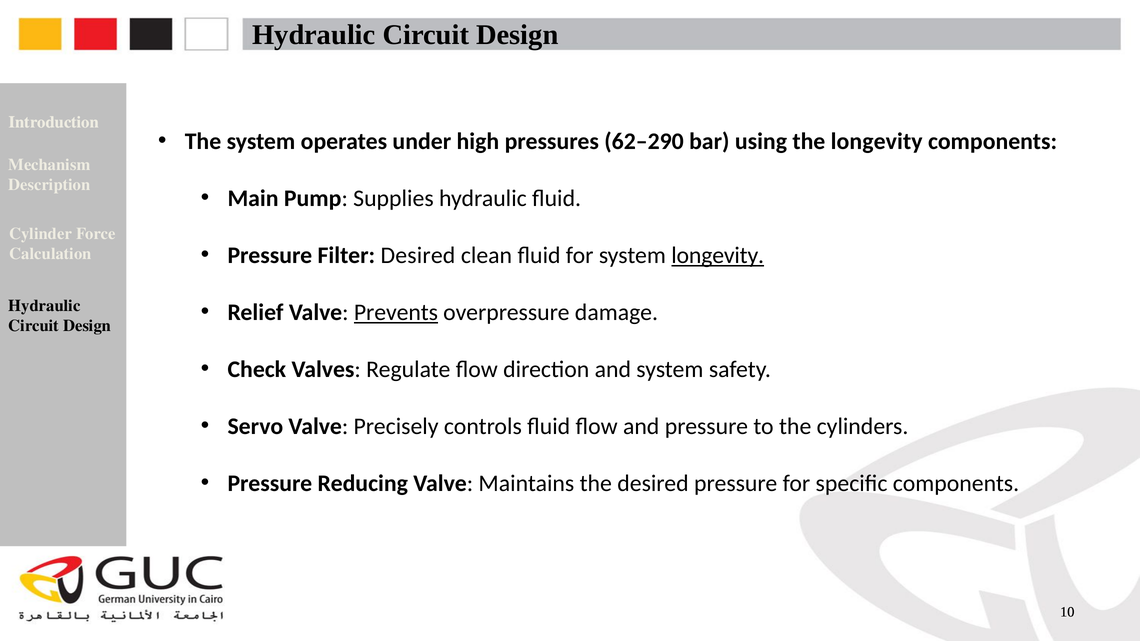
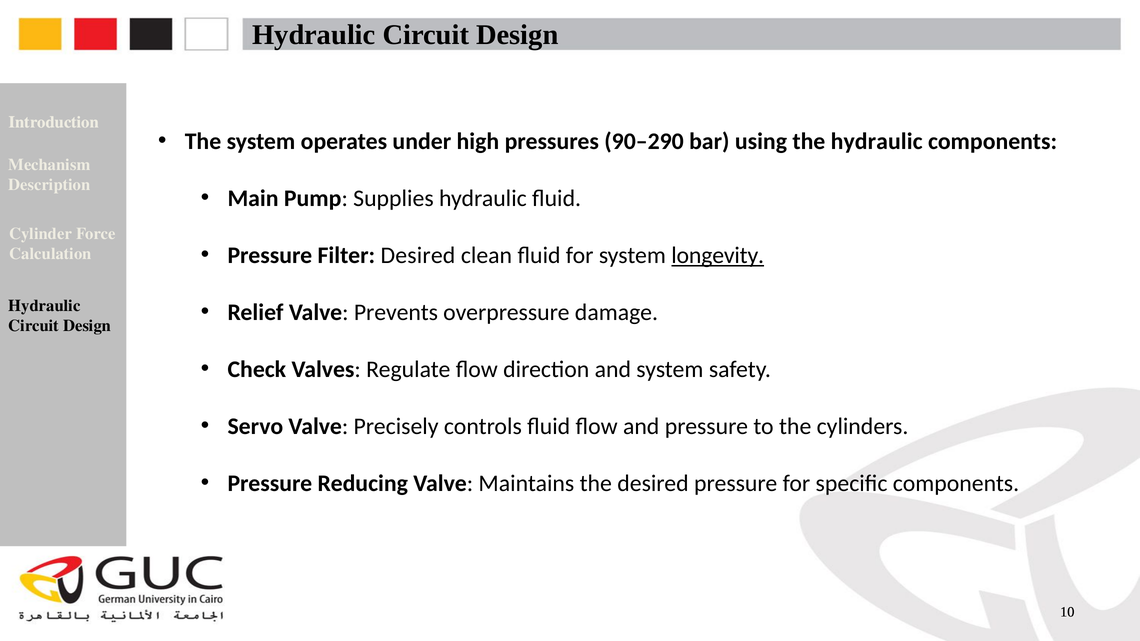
62–290: 62–290 -> 90–290 (644, 141)
the longevity: longevity -> hydraulic (877, 141)
Prevents underline: present -> none (396, 312)
